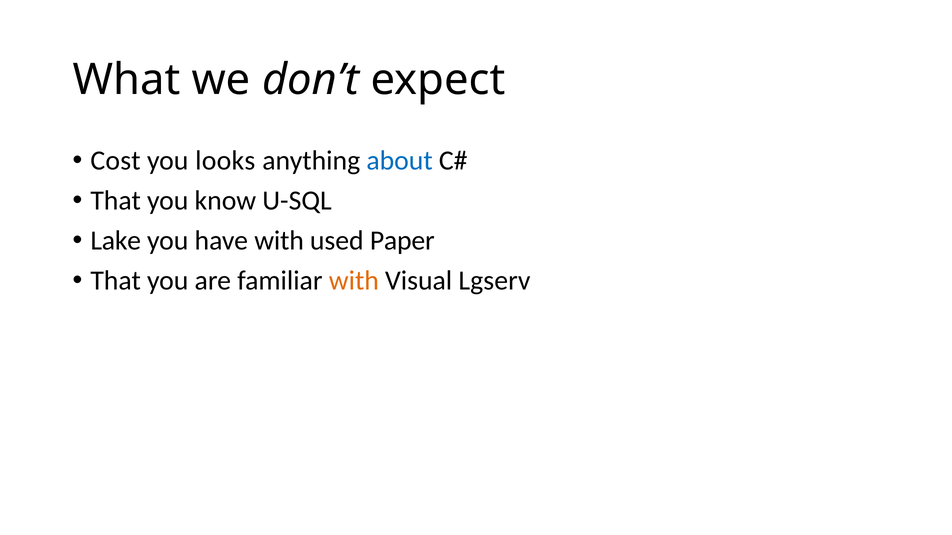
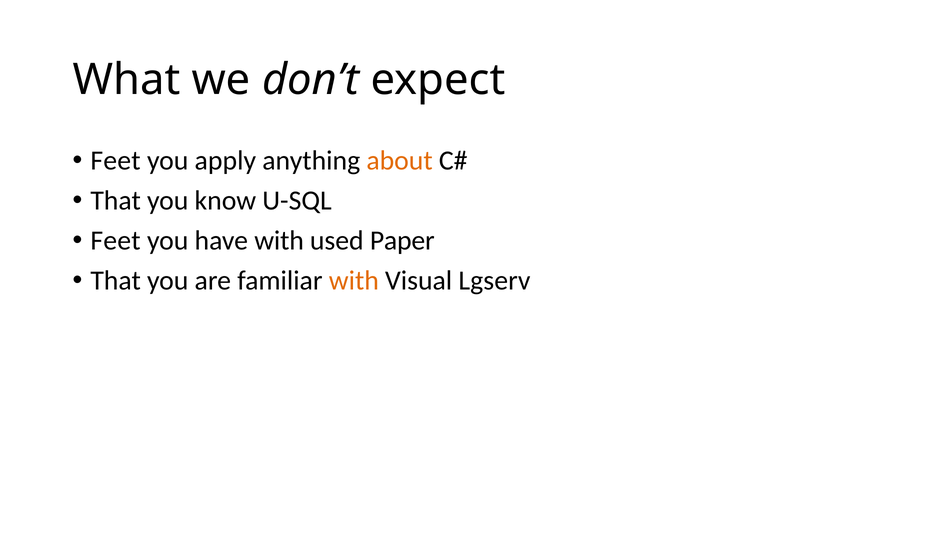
Cost: Cost -> Feet (116, 161)
looks: looks -> apply (225, 161)
about colour: blue -> orange (400, 161)
Lake: Lake -> Feet (116, 241)
